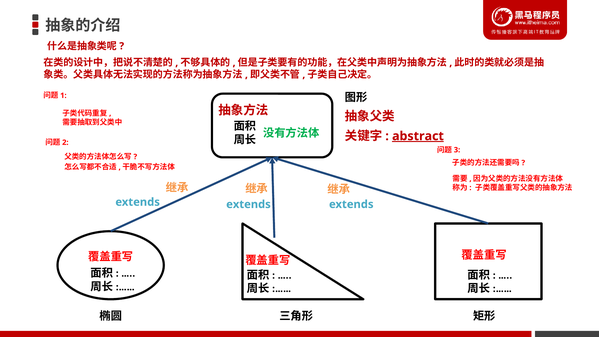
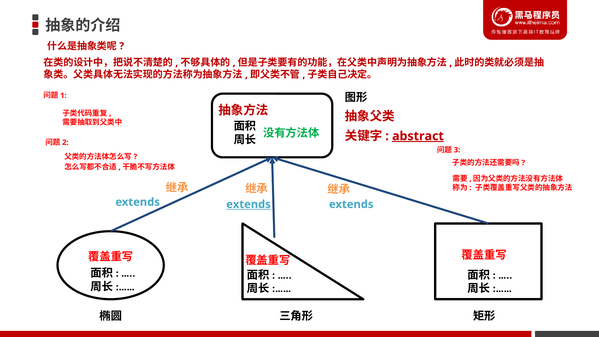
extends underline: none -> present (248, 204)
